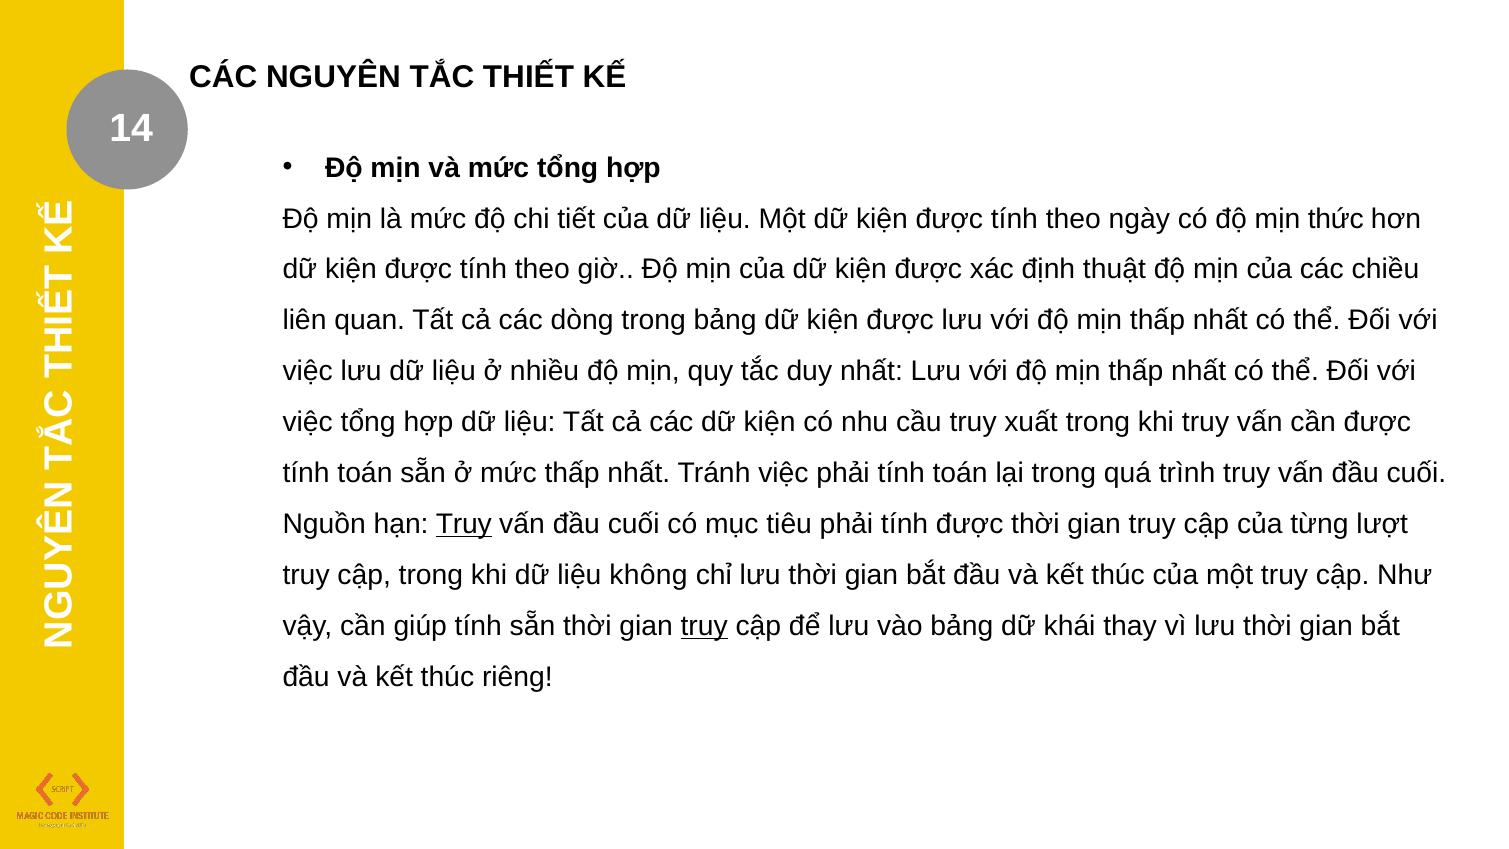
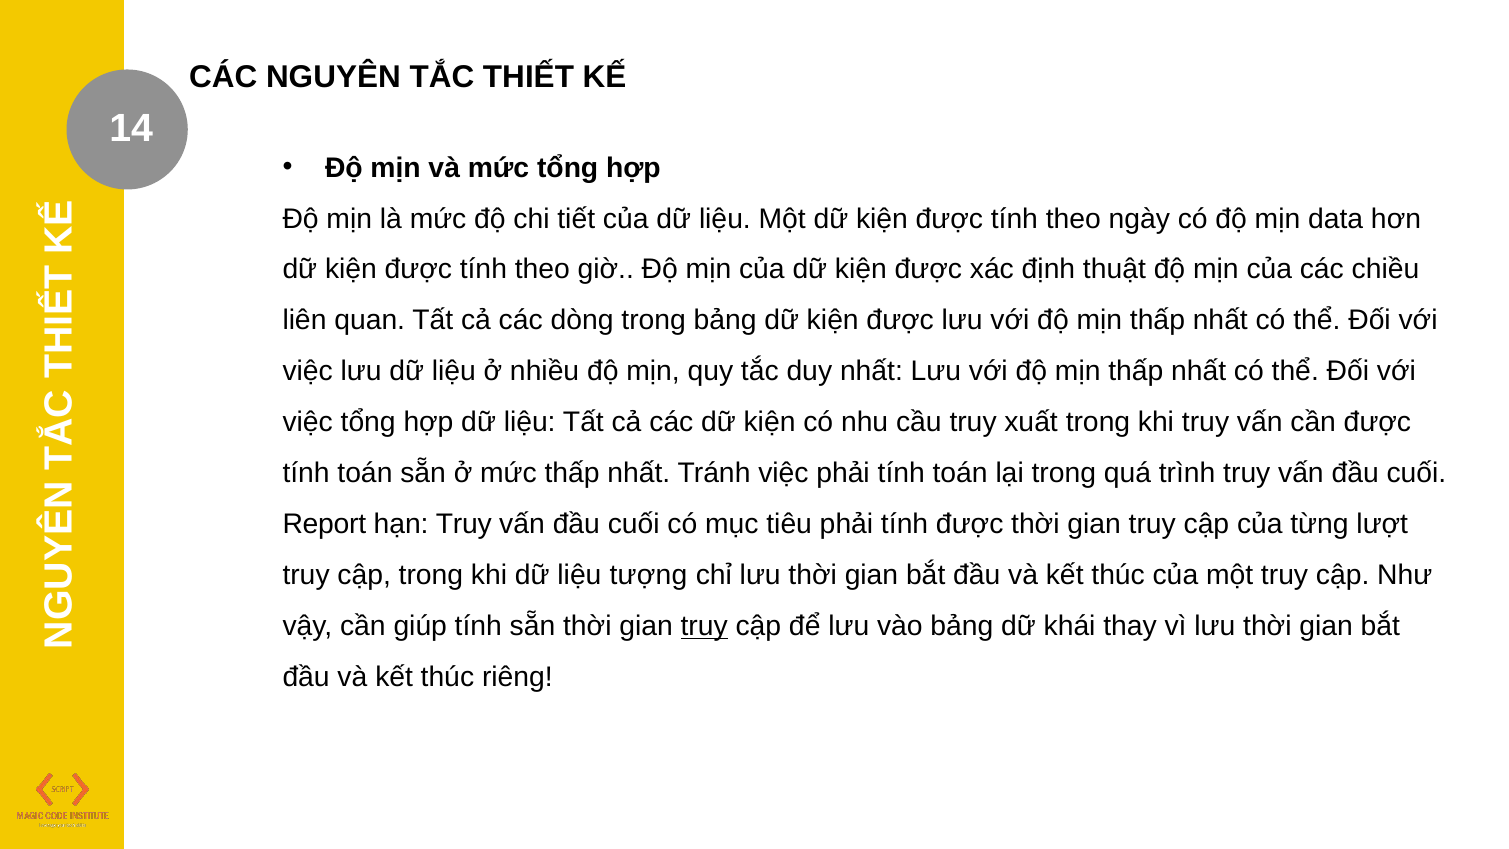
thức: thức -> data (1336, 219)
Nguồn: Nguồn -> Report (324, 524)
Truy underline: present -> none (464, 524)
không: không -> tượng (649, 575)
